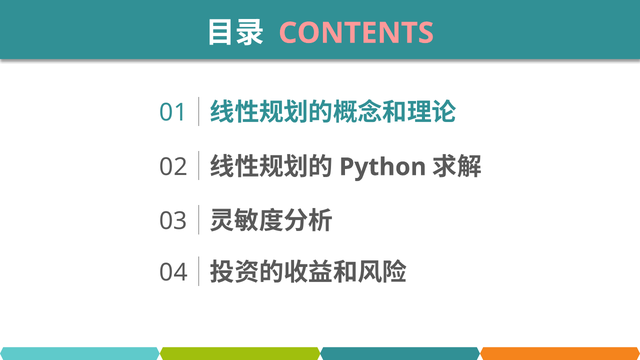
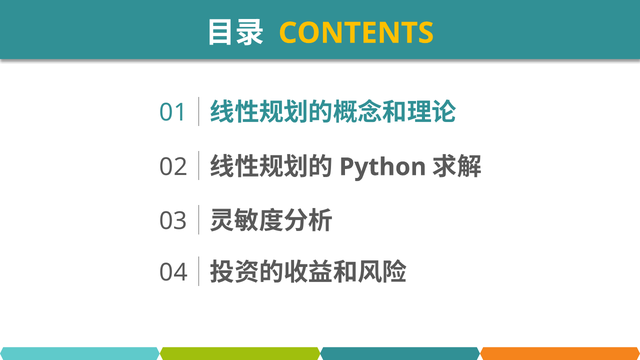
CONTENTS colour: pink -> yellow (356, 33)
